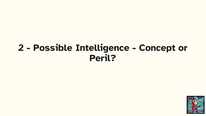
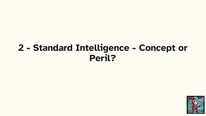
Possible: Possible -> Standard (53, 48)
